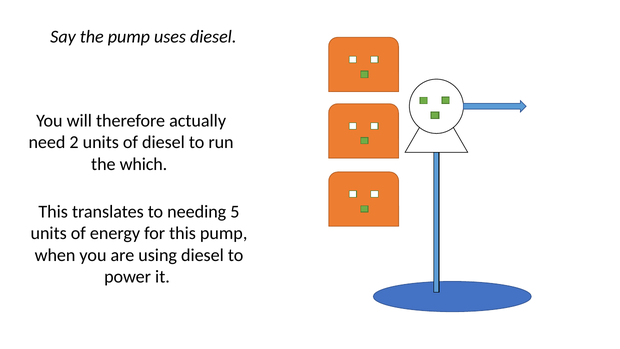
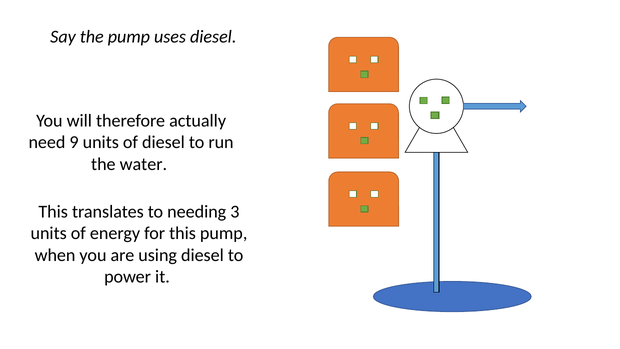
2: 2 -> 9 (74, 142)
which: which -> water (143, 164)
5: 5 -> 3 (235, 212)
